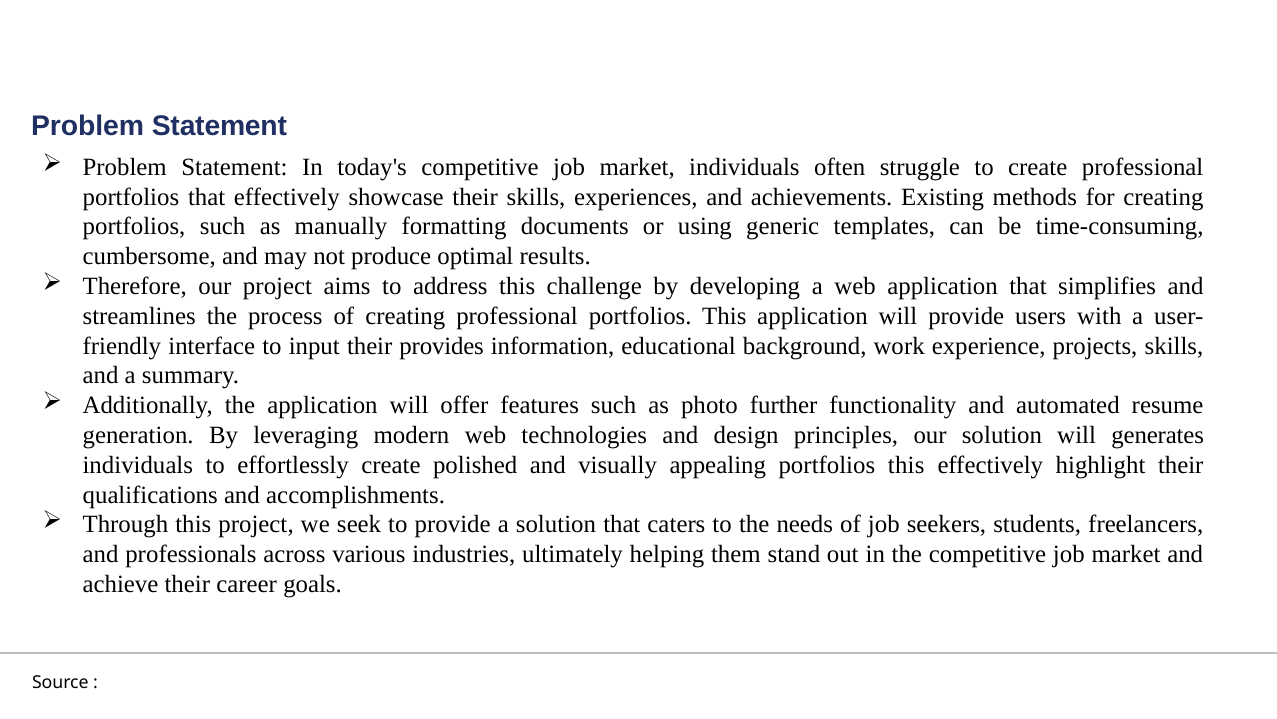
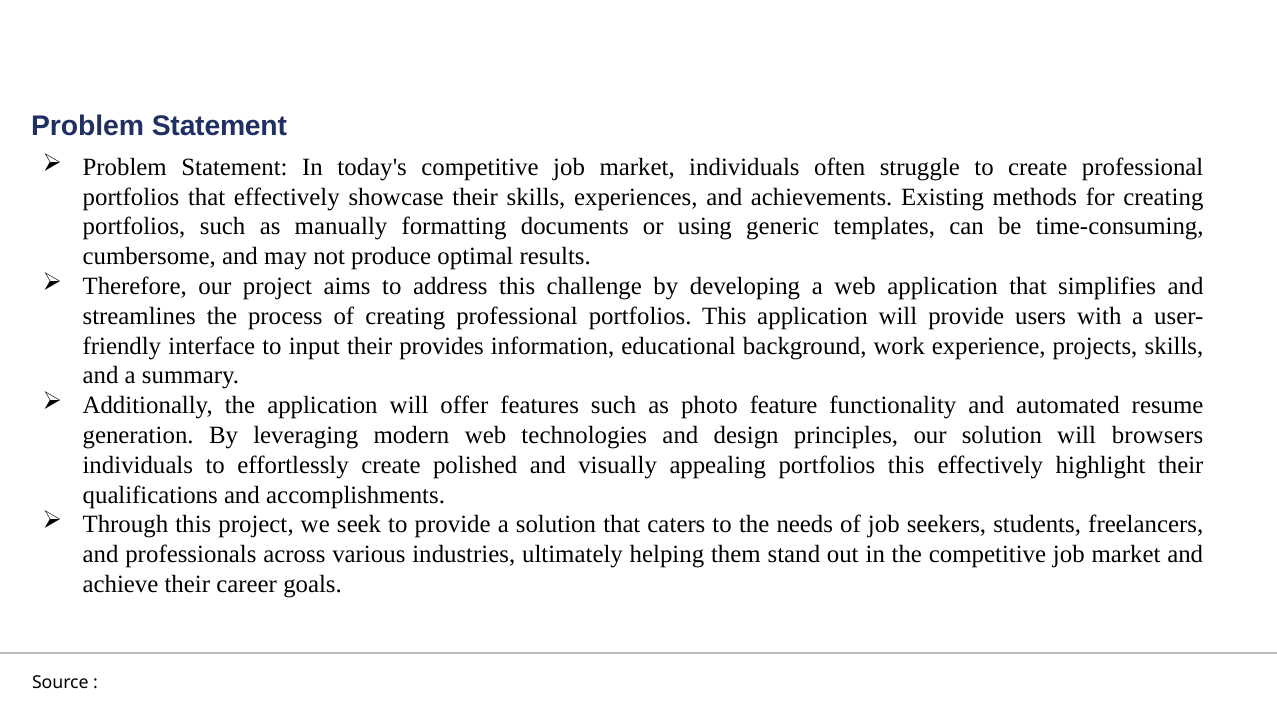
further: further -> feature (784, 406)
generates: generates -> browsers (1158, 435)
